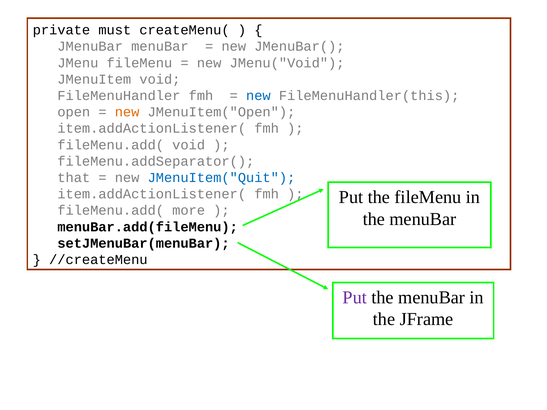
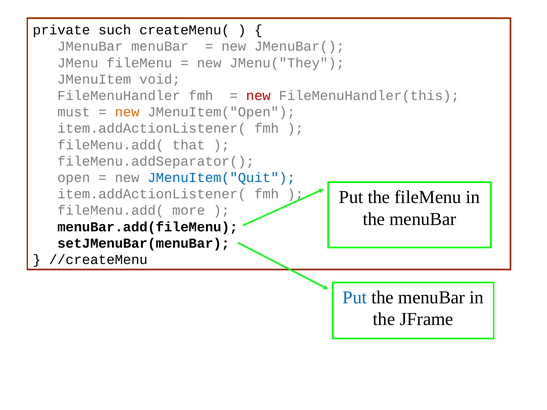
must: must -> such (115, 30)
JMenu("Void: JMenu("Void -> JMenu("They (287, 63)
new colour: blue -> red (258, 96)
open: open -> must (74, 112)
fileMenu.add( void: void -> that (189, 145)
that: that -> open (74, 178)
Put colour: purple -> blue (355, 298)
